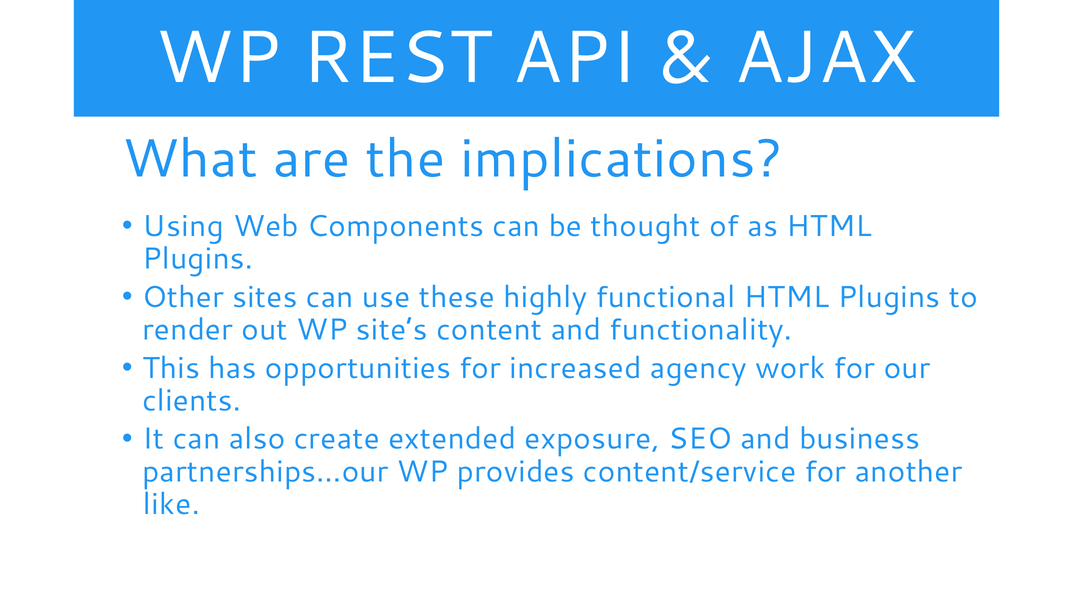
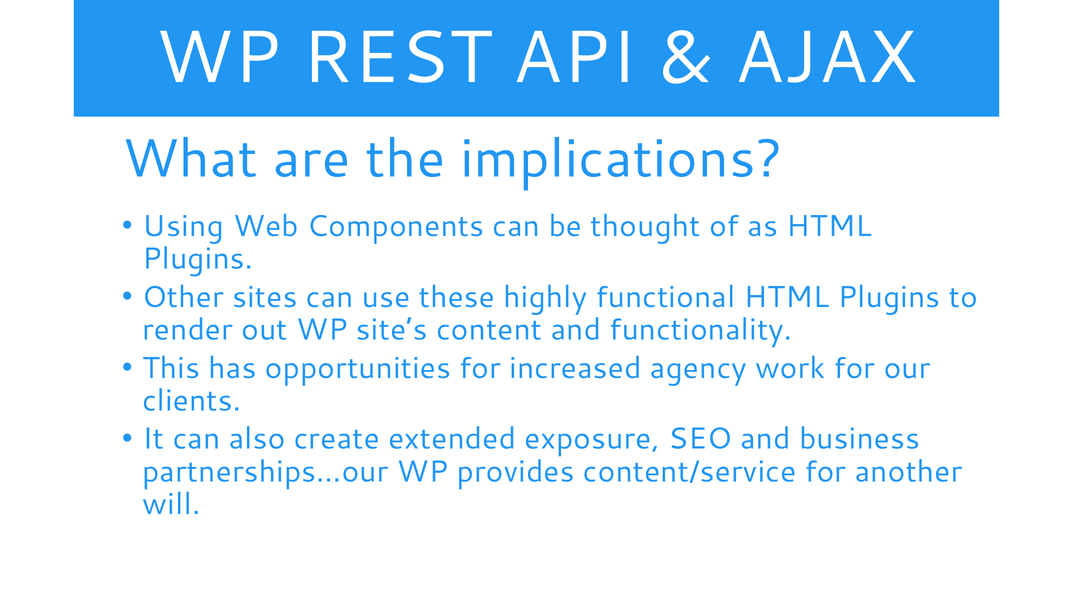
like: like -> will (171, 504)
